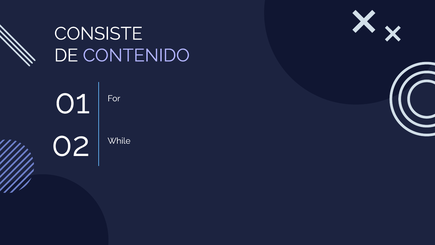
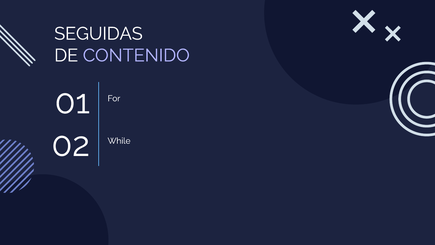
CONSISTE: CONSISTE -> SEGUIDAS (98, 34)
